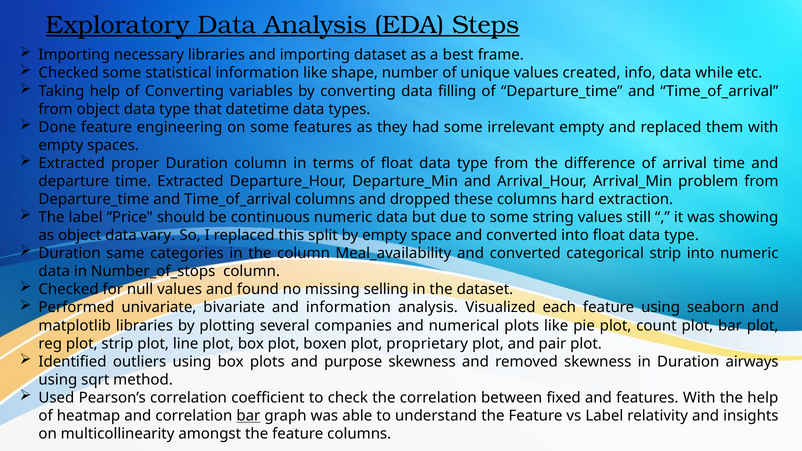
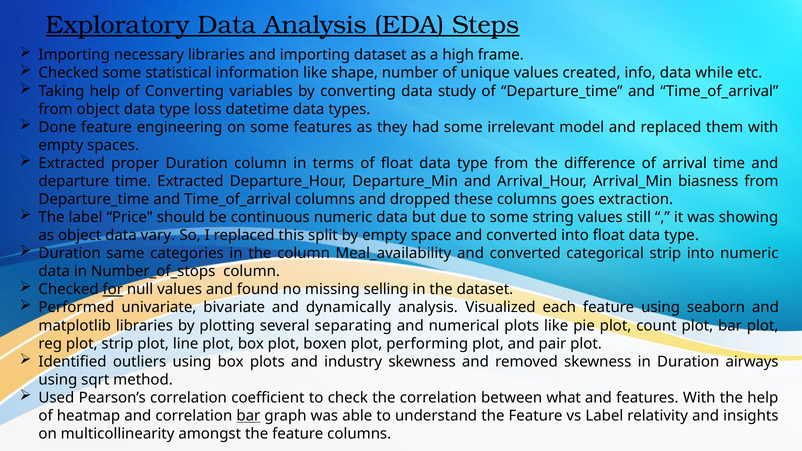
best: best -> high (458, 55)
filling: filling -> study (457, 91)
that: that -> loss (208, 109)
irrelevant empty: empty -> model (582, 127)
problem: problem -> biasness (708, 181)
hard: hard -> goes (578, 199)
for underline: none -> present (113, 290)
and information: information -> dynamically (348, 308)
companies: companies -> separating (353, 326)
proprietary: proprietary -> performing (427, 344)
purpose: purpose -> industry (353, 362)
fixed: fixed -> what (564, 398)
